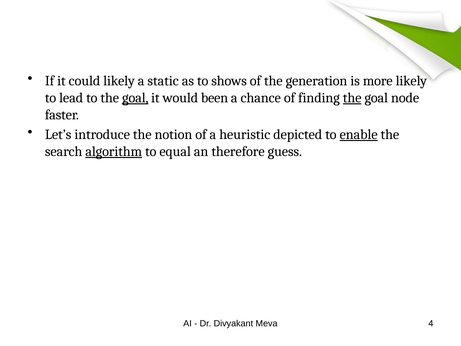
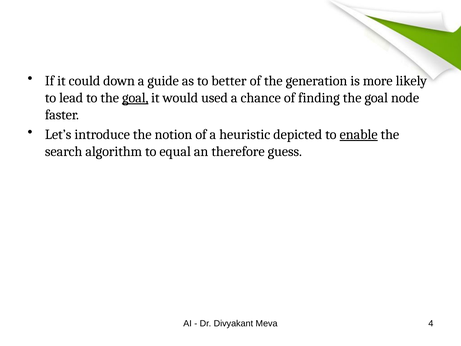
could likely: likely -> down (119, 81)
static: static -> guide (163, 81)
shows: shows -> better (229, 81)
been: been -> used (215, 98)
the underline: present -> none (352, 98)
algorithm underline: present -> none (114, 151)
